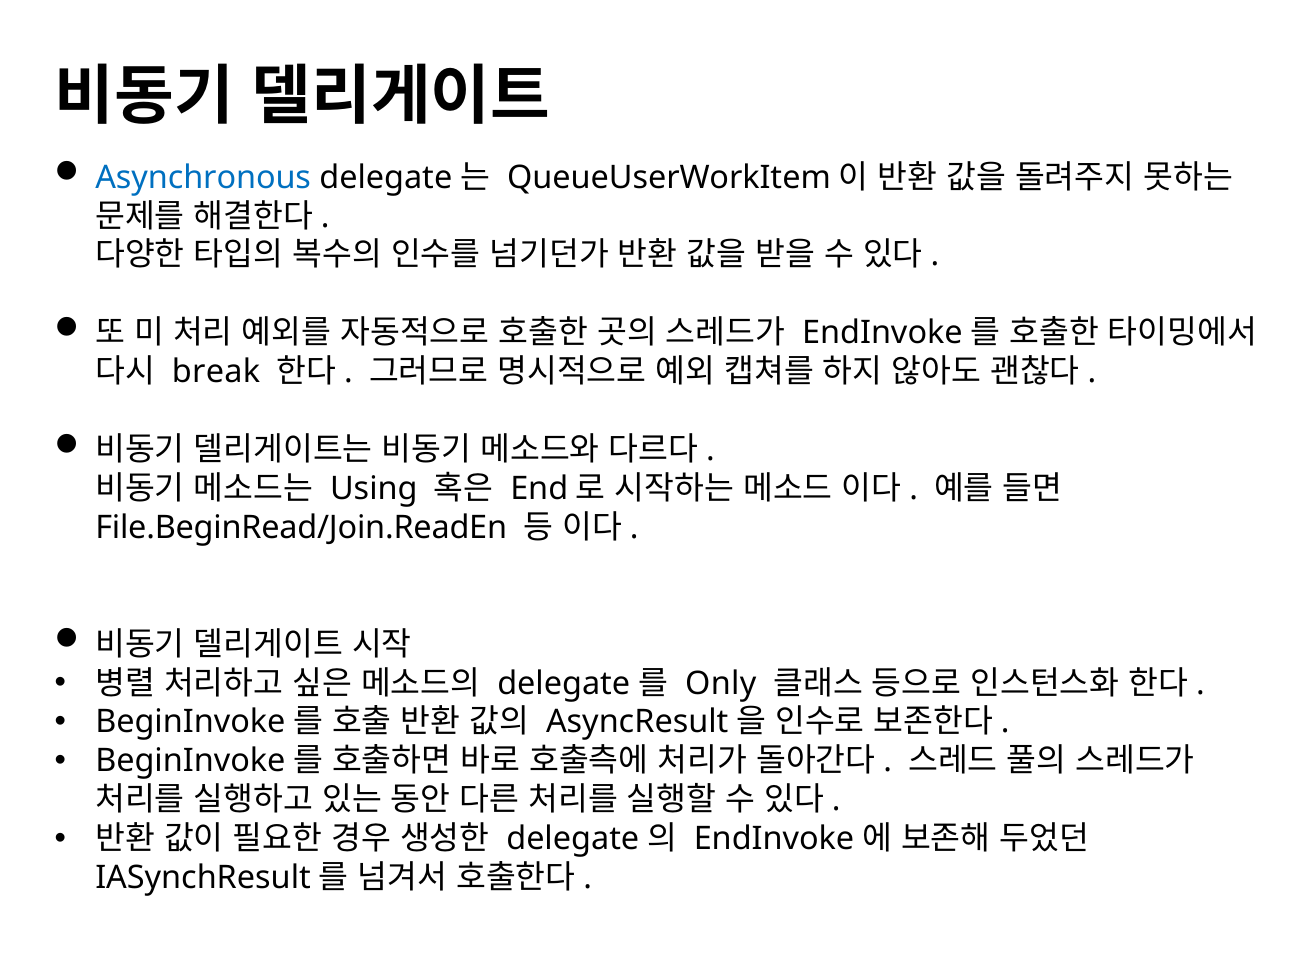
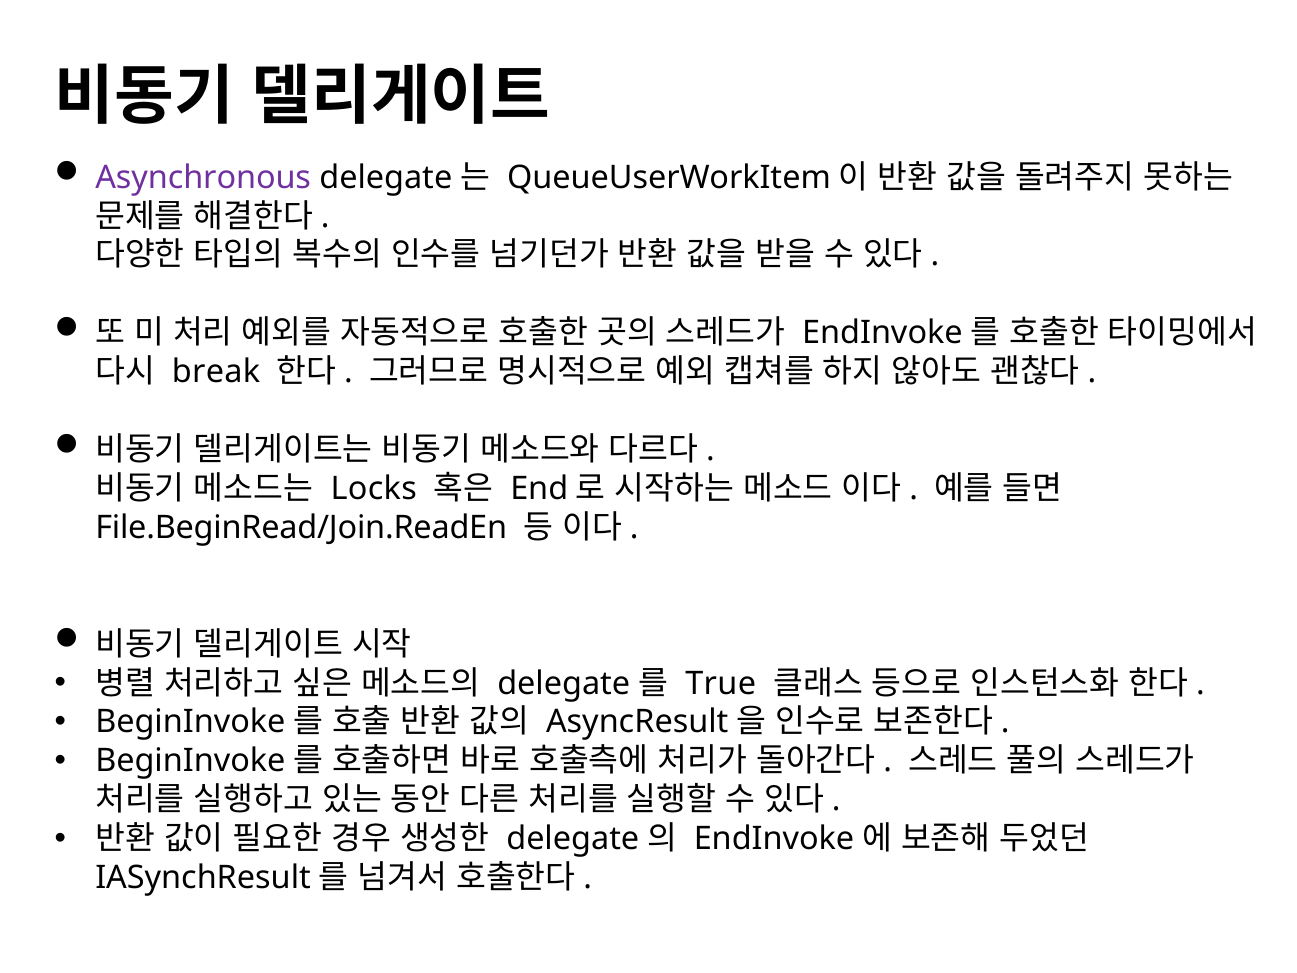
Asynchronous colour: blue -> purple (203, 177)
Using: Using -> Locks (374, 489)
Only: Only -> True (721, 683)
